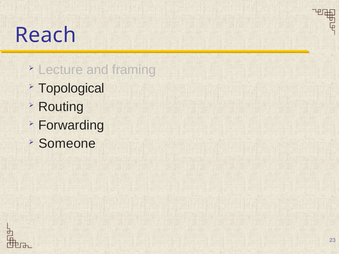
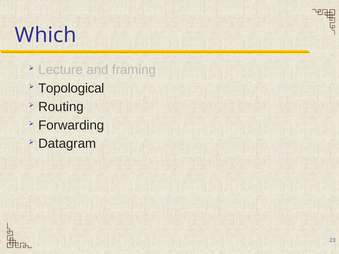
Reach: Reach -> Which (46, 35)
Someone: Someone -> Datagram (67, 144)
